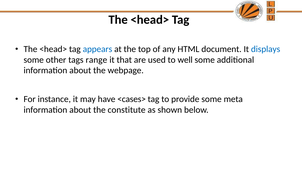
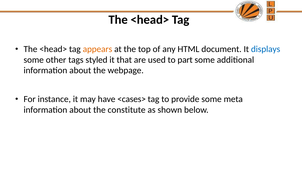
appears colour: blue -> orange (97, 49)
range: range -> styled (97, 60)
well: well -> part (185, 60)
